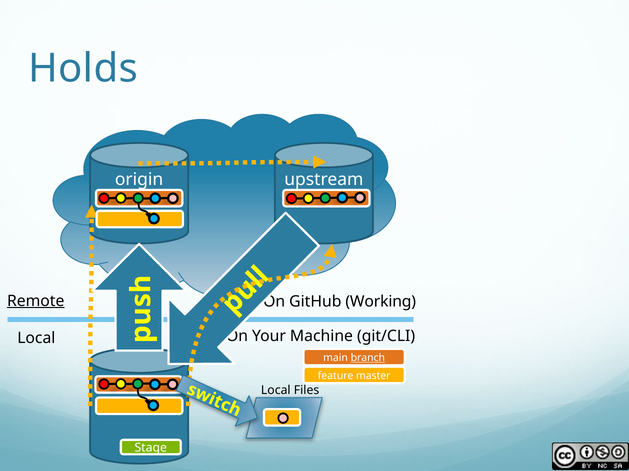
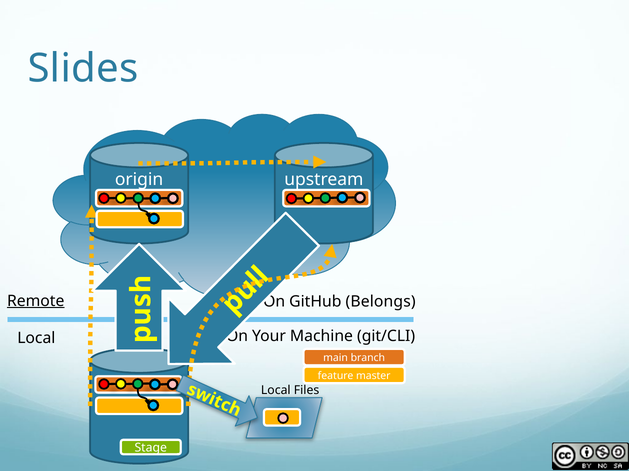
Holds: Holds -> Slides (83, 68)
Working: Working -> Belongs (381, 302)
branch underline: present -> none (368, 358)
